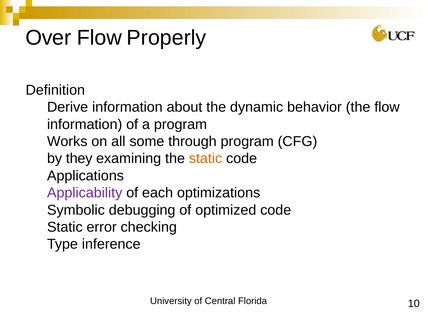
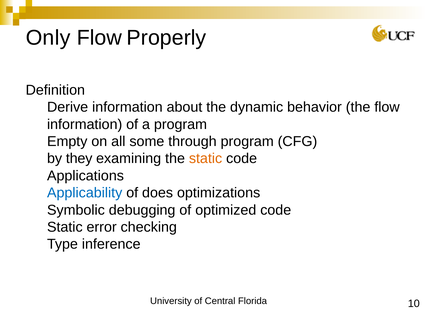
Over: Over -> Only (48, 38)
Works: Works -> Empty (67, 142)
Applicability colour: purple -> blue (85, 193)
each: each -> does (158, 193)
